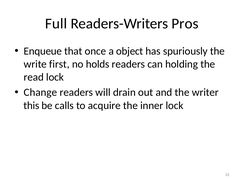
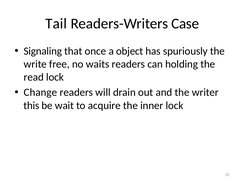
Full: Full -> Tail (56, 24)
Pros: Pros -> Case (185, 24)
Enqueue: Enqueue -> Signaling (43, 51)
first: first -> free (59, 64)
holds: holds -> waits (98, 64)
calls: calls -> wait (64, 105)
